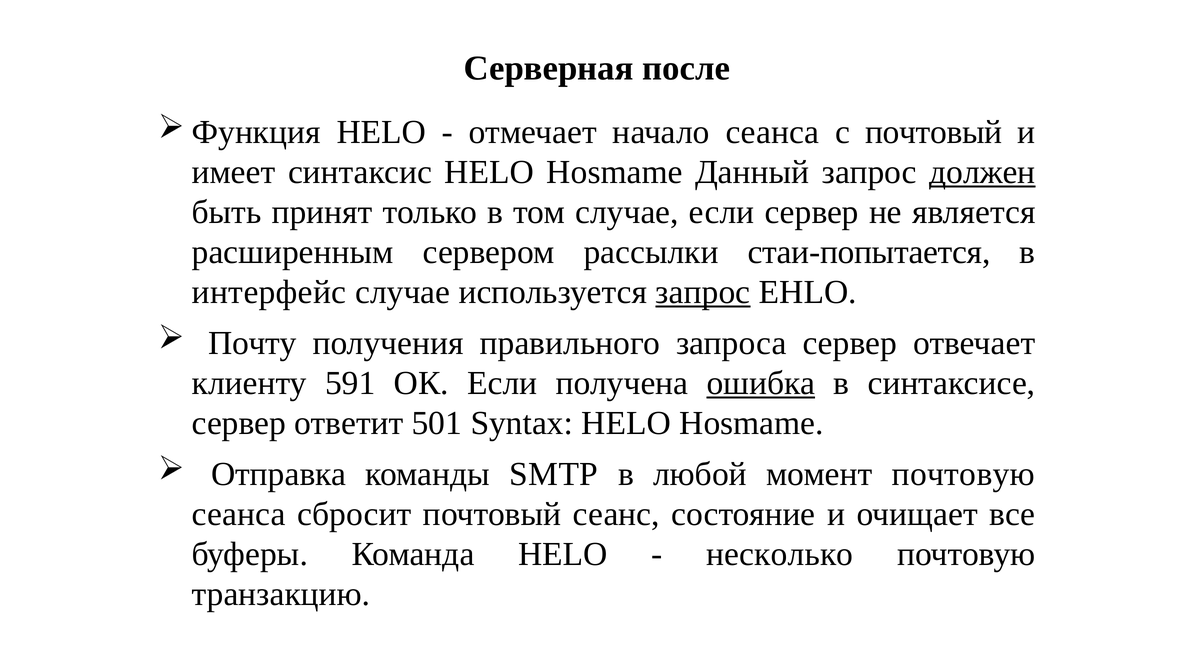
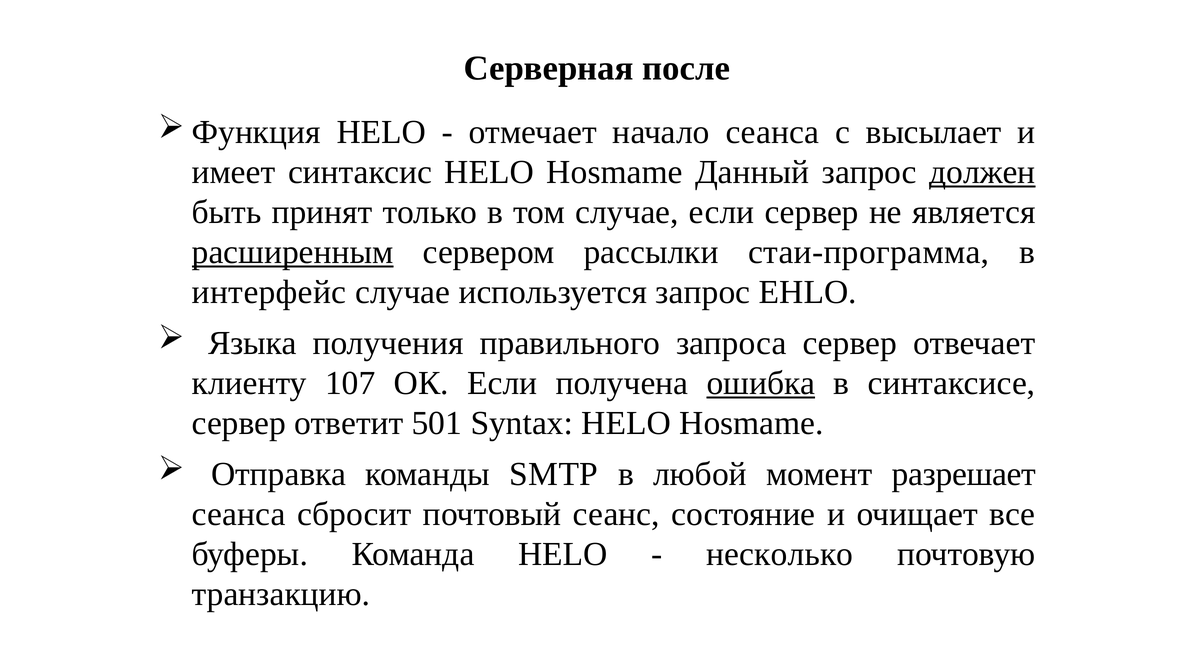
с почтовый: почтовый -> высылает (934, 132)
расширенным underline: none -> present (293, 252)
стаи-попытается: стаи-попытается -> стаи-программа (869, 252)
запрос underline: present -> none (703, 292)
Почту: Почту -> Языка (252, 343)
591: 591 -> 107 (350, 383)
момент почтовую: почтовую -> разрешает (964, 474)
